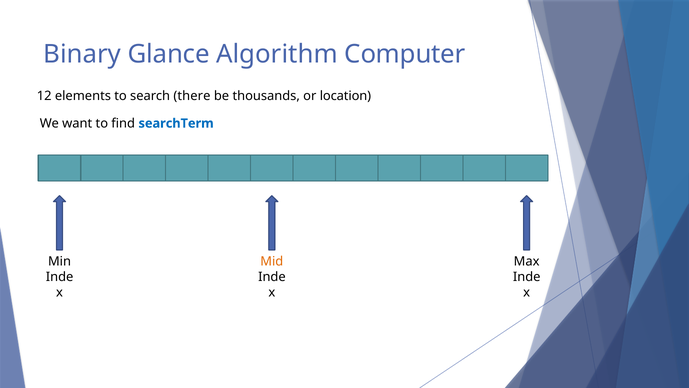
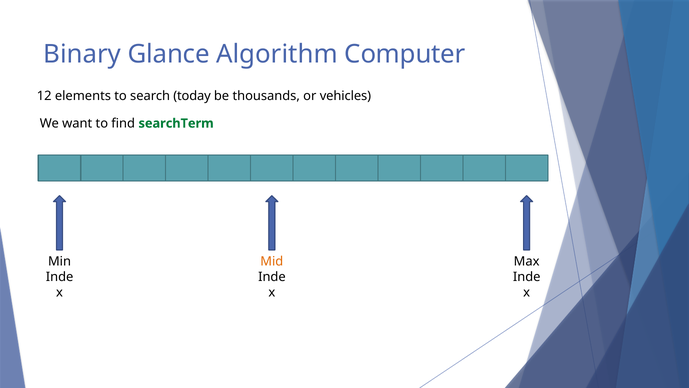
there: there -> today (192, 96)
location: location -> vehicles (345, 96)
searchTerm colour: blue -> green (176, 123)
